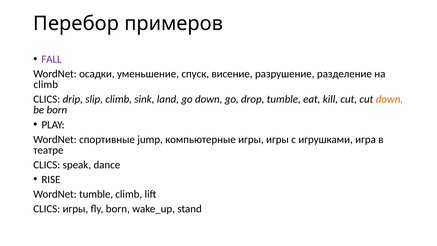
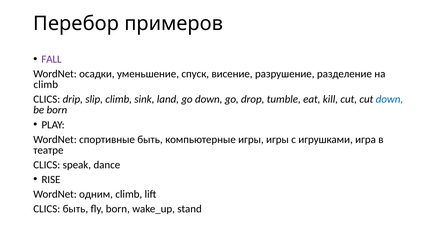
down colour: orange -> blue (389, 99)
спортивные jump: jump -> быть (150, 139)
WordNet tumble: tumble -> одним (96, 194)
CLICS игры: игры -> быть (75, 209)
